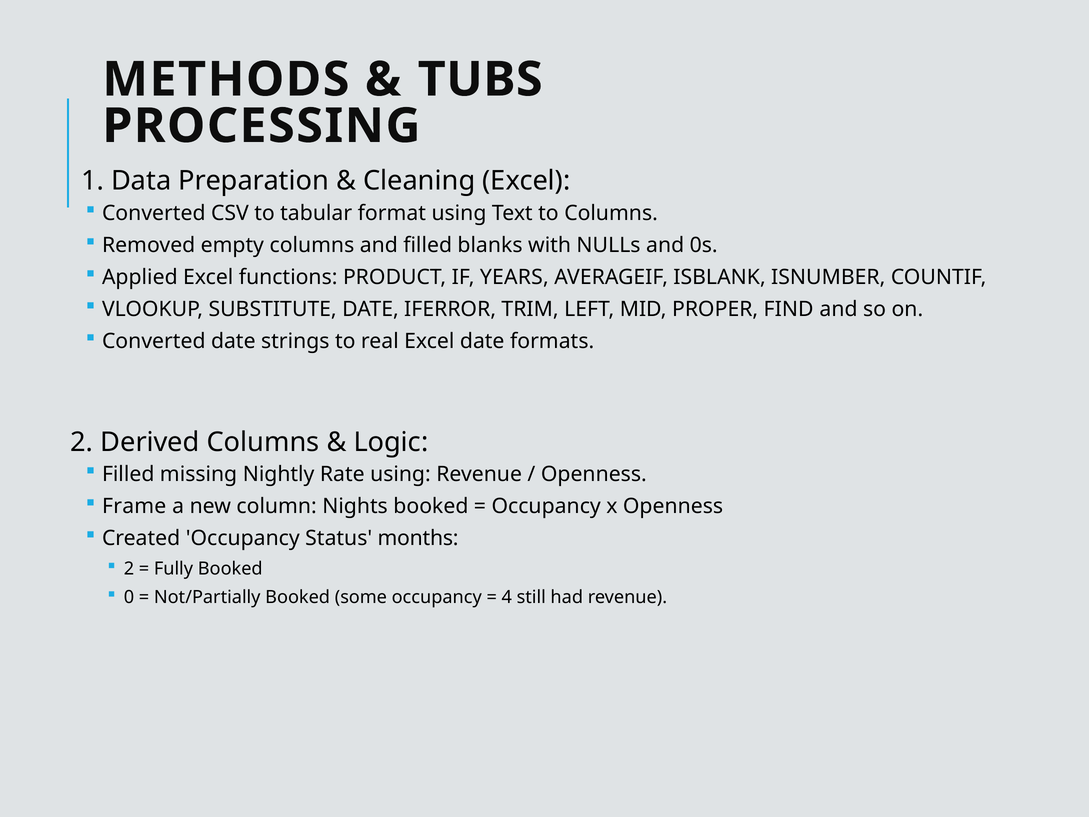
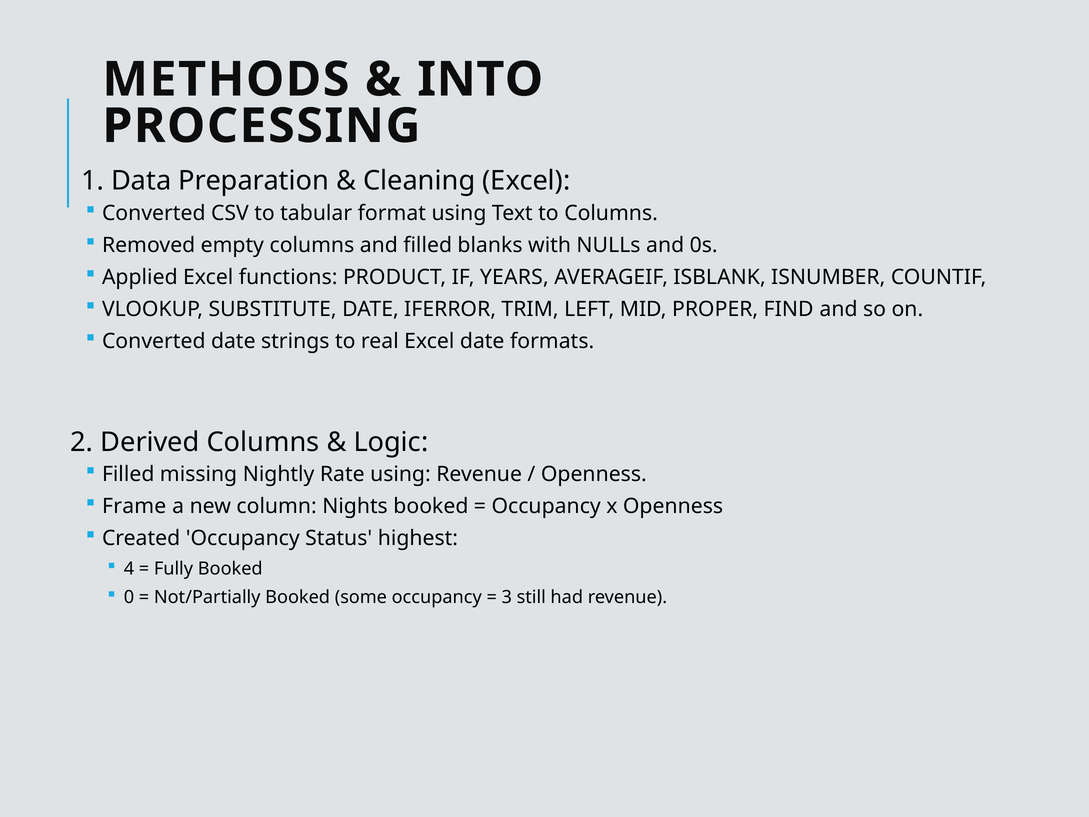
TUBS: TUBS -> INTO (480, 80)
months: months -> highest (418, 538)
2: 2 -> 4 (129, 569)
4: 4 -> 3 (507, 597)
